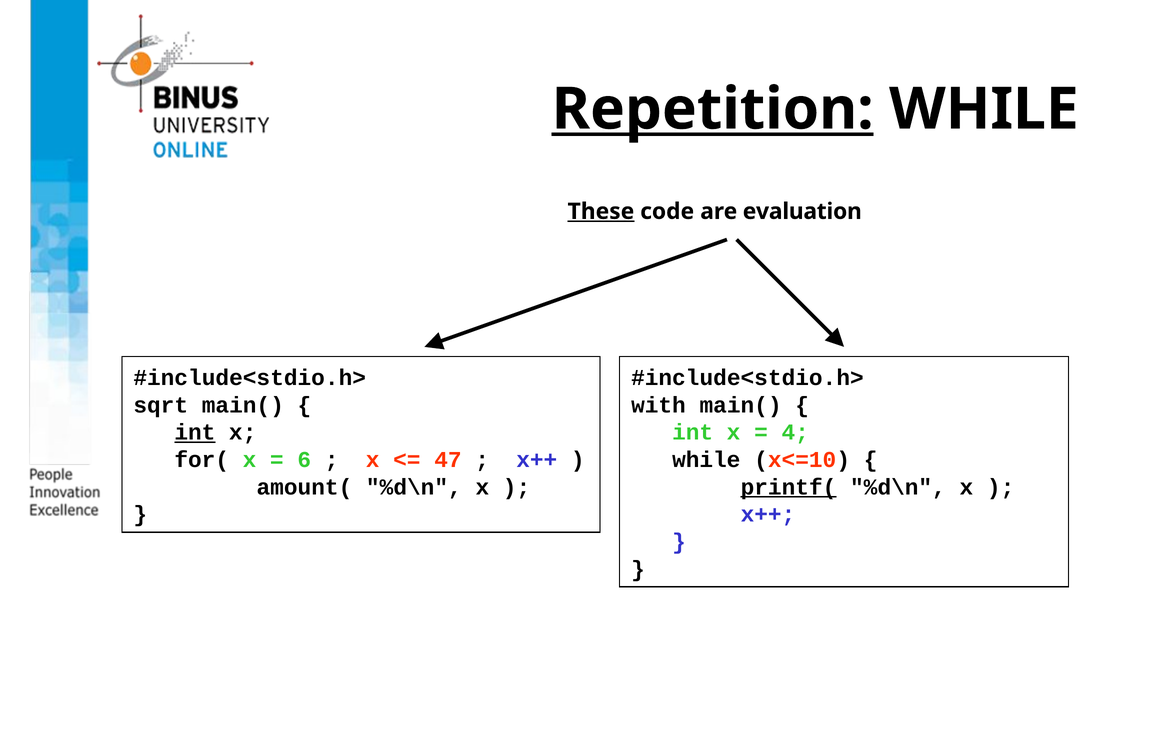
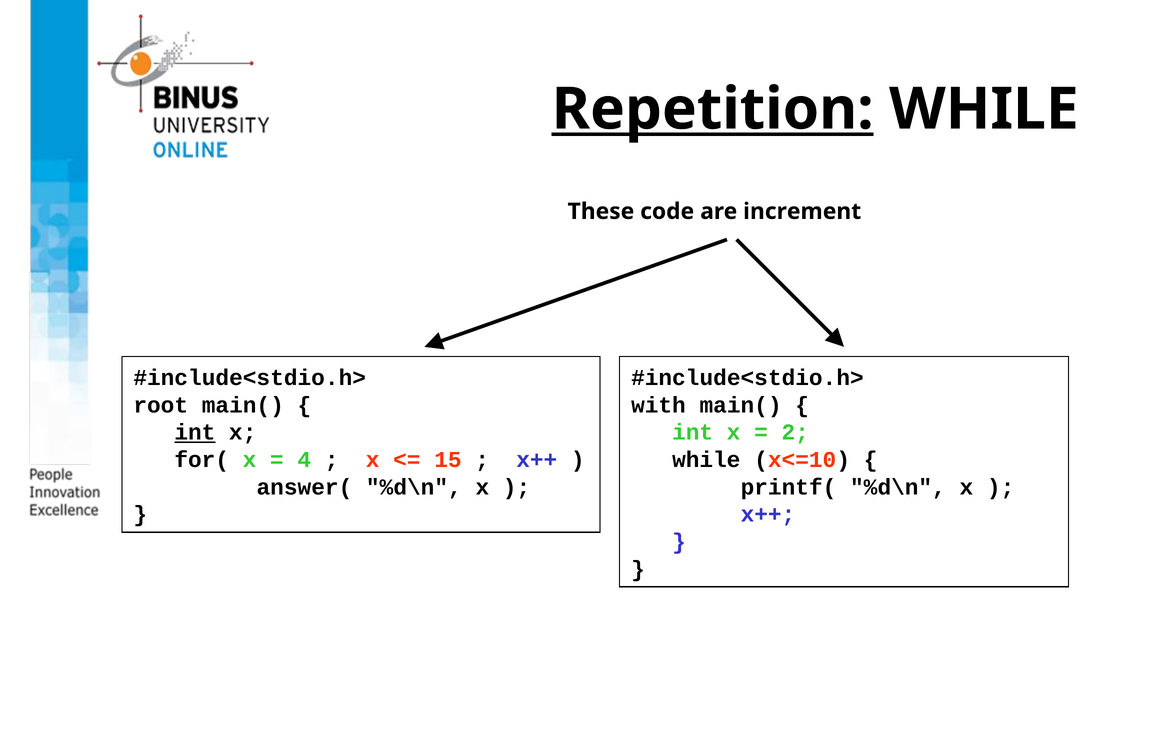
These underline: present -> none (601, 211)
evaluation: evaluation -> increment (802, 211)
sqrt: sqrt -> root (161, 405)
4: 4 -> 2 (795, 432)
6: 6 -> 4 (304, 460)
47: 47 -> 15 (448, 460)
amount(: amount( -> answer( (304, 487)
printf( underline: present -> none (788, 487)
